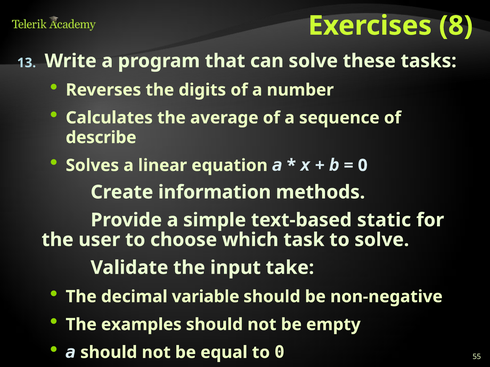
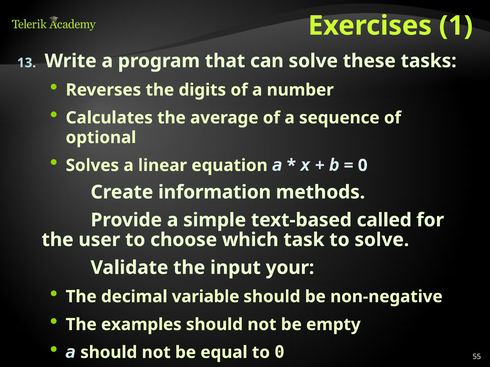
8: 8 -> 1 (456, 26)
describe: describe -> optional (101, 138)
static: static -> called (384, 220)
take: take -> your (290, 268)
